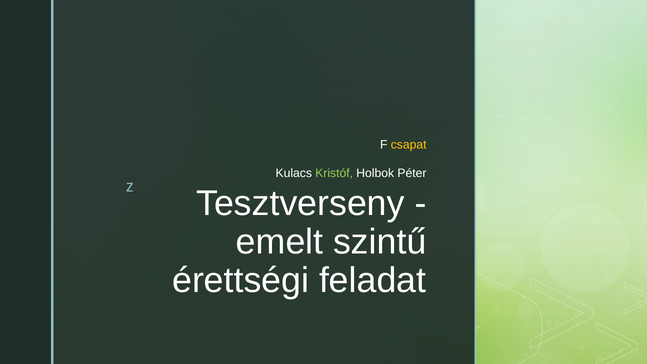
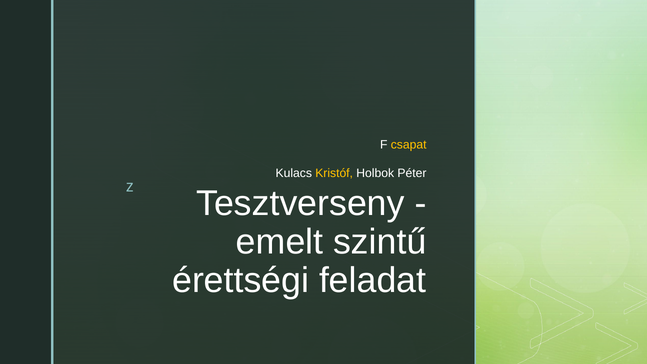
Kristóf colour: light green -> yellow (334, 173)
